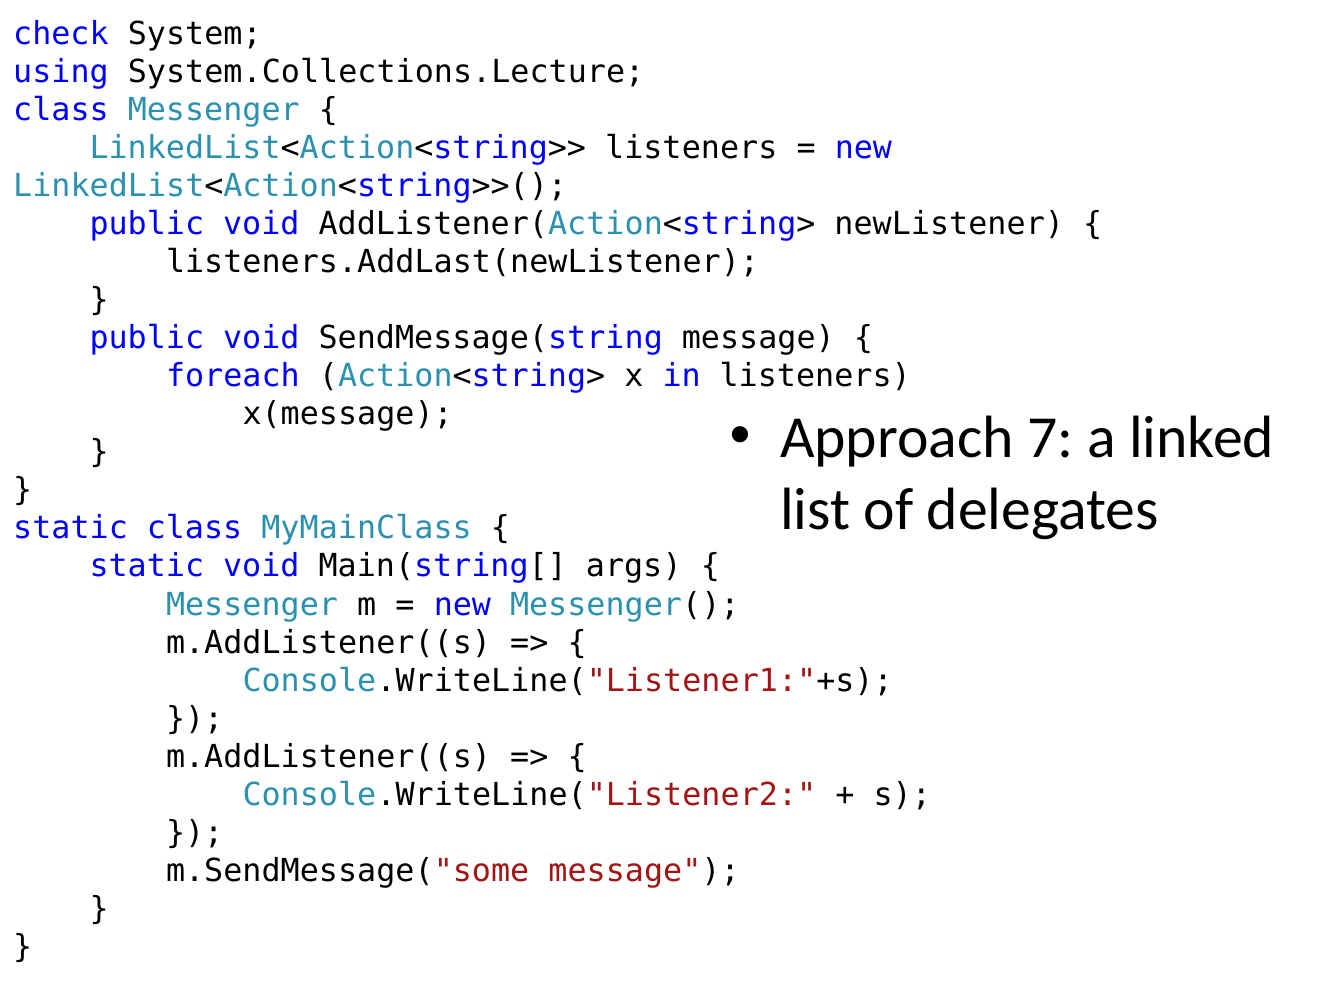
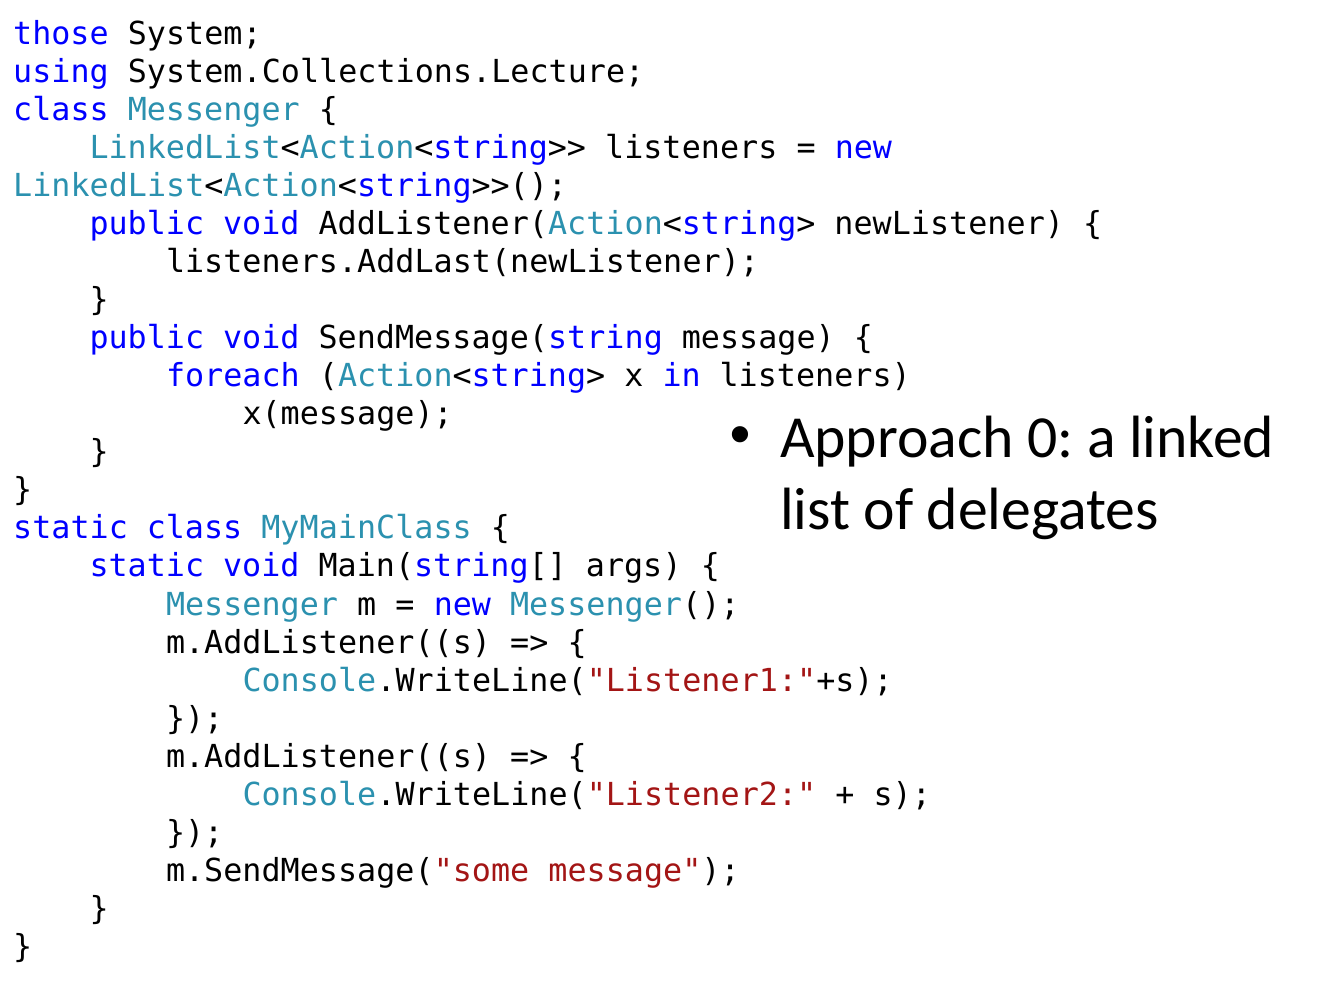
check: check -> those (61, 34)
7: 7 -> 0 (1050, 438)
